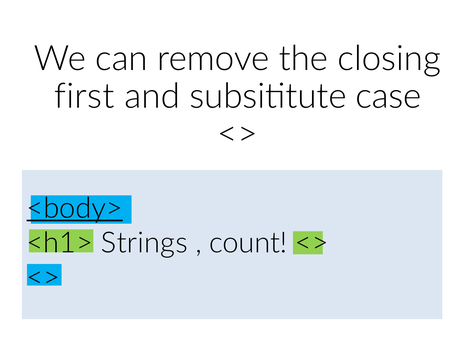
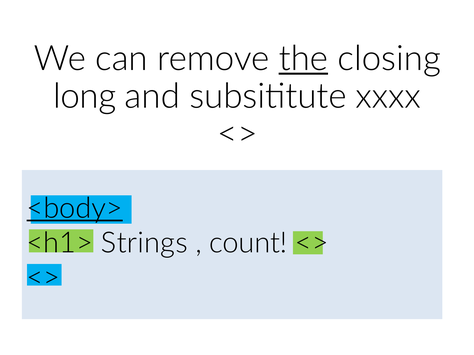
the underline: none -> present (303, 59)
first: first -> long (85, 96)
case: case -> xxxx (388, 96)
